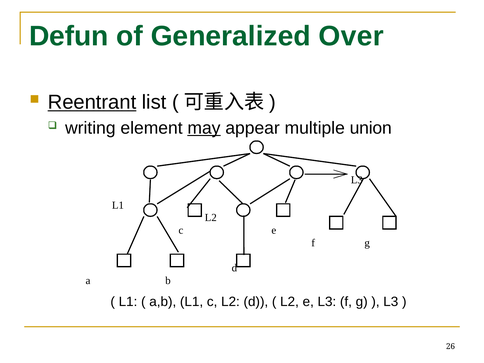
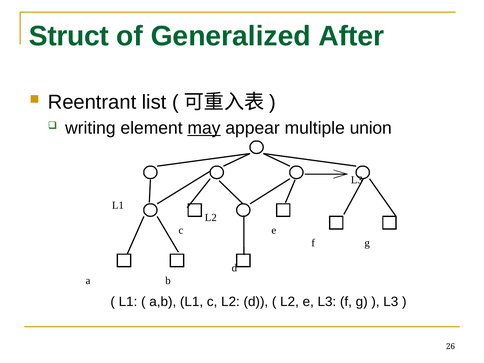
Defun: Defun -> Struct (69, 36)
Over: Over -> After (351, 36)
Reentrant underline: present -> none (92, 102)
